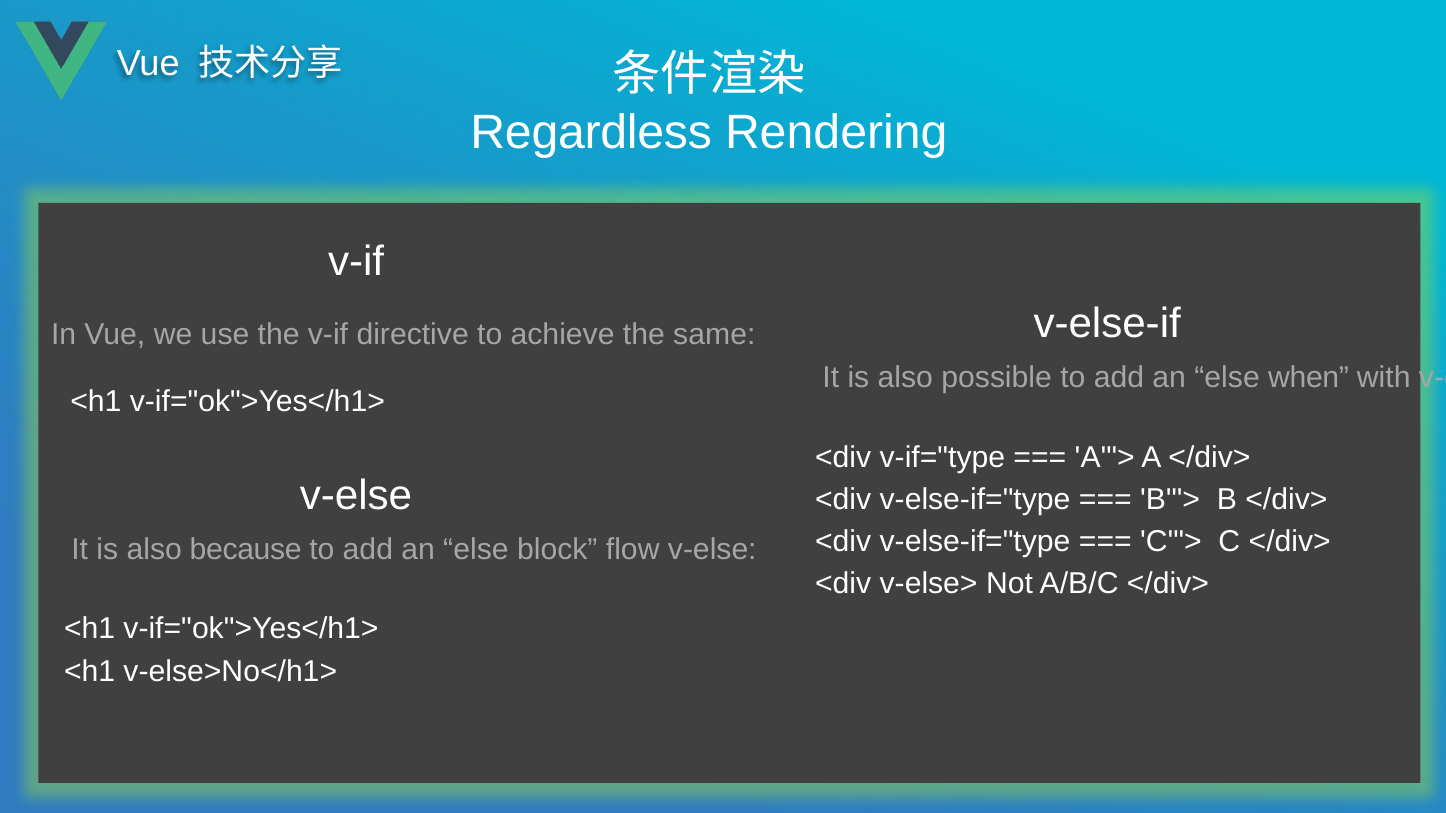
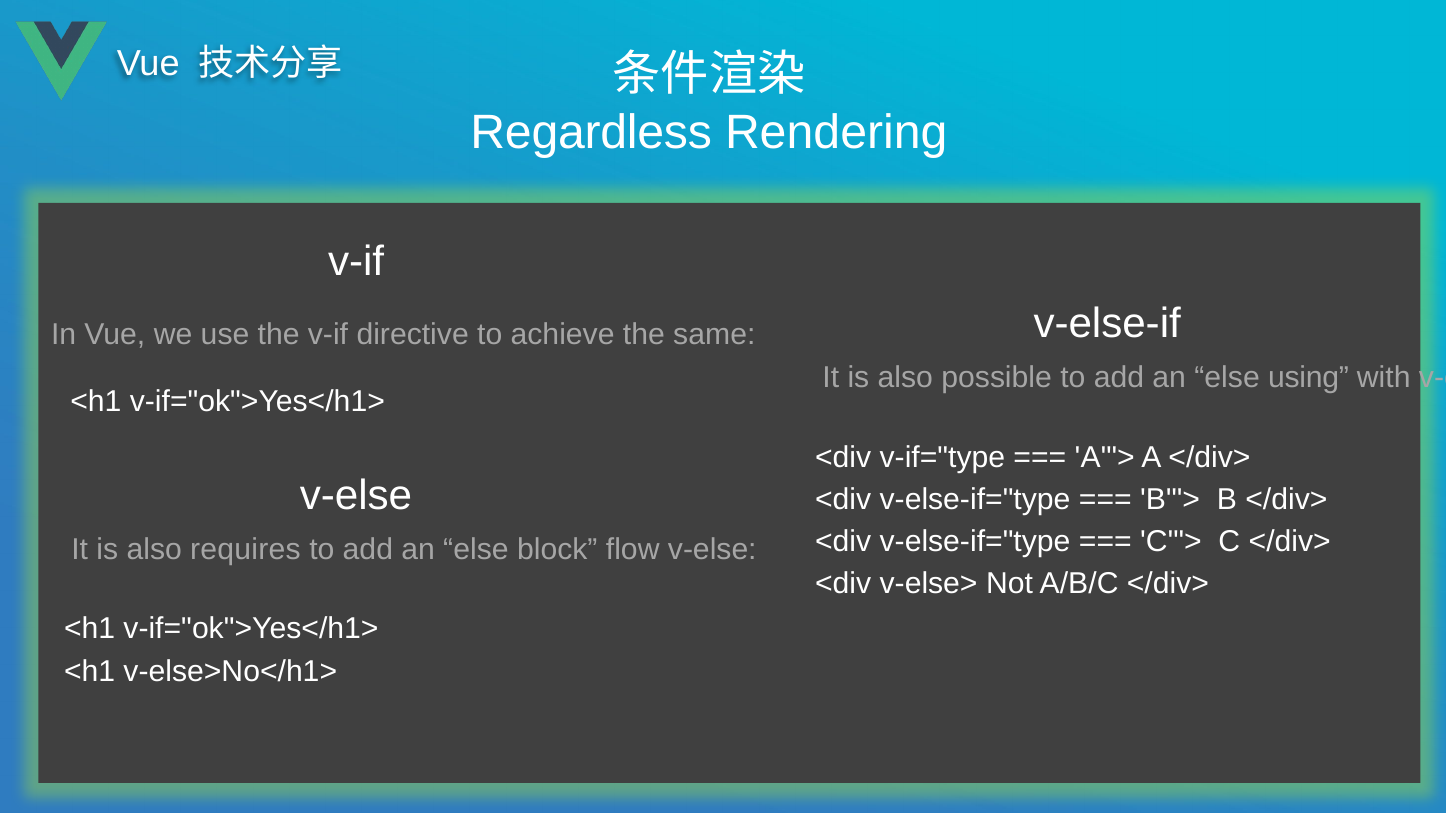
when: when -> using (1309, 378)
because: because -> requires (245, 550)
